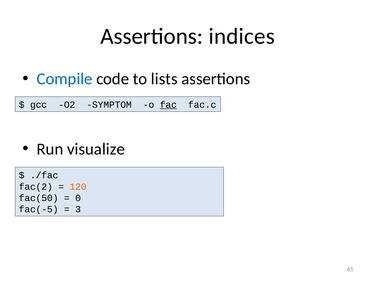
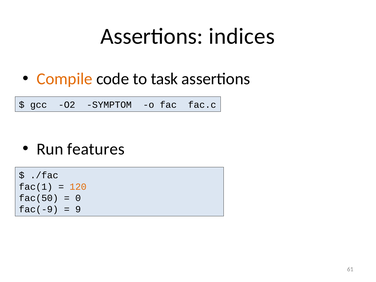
Compile colour: blue -> orange (65, 79)
lists: lists -> task (164, 79)
fac underline: present -> none (168, 105)
visualize: visualize -> features (96, 149)
fac(2: fac(2 -> fac(1 (36, 187)
fac(-5: fac(-5 -> fac(-9 (39, 209)
3: 3 -> 9 (78, 209)
